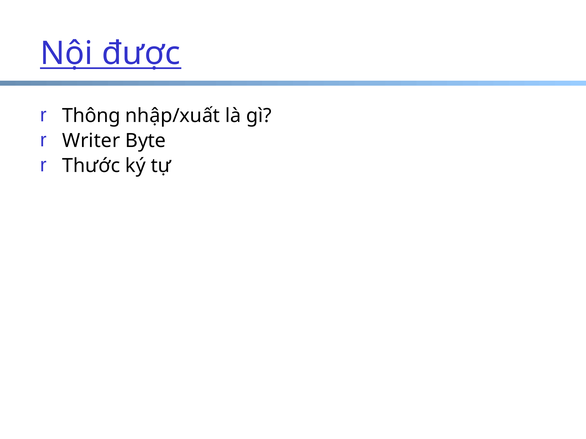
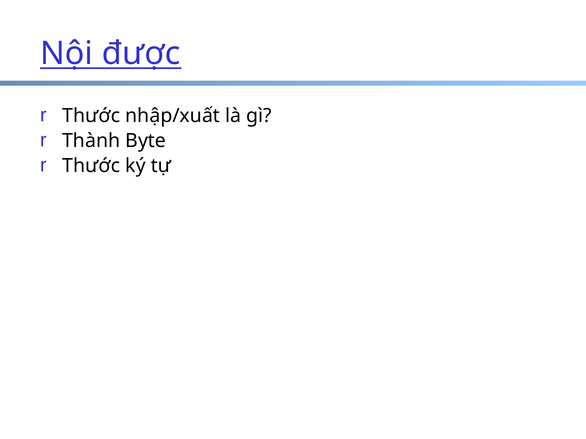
Thông: Thông -> Thước (91, 116)
Writer: Writer -> Thành (91, 141)
